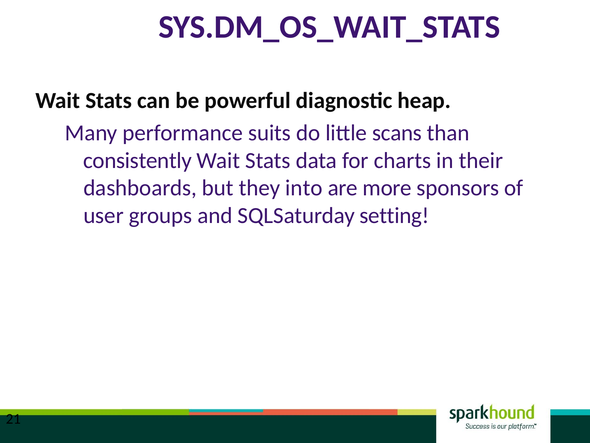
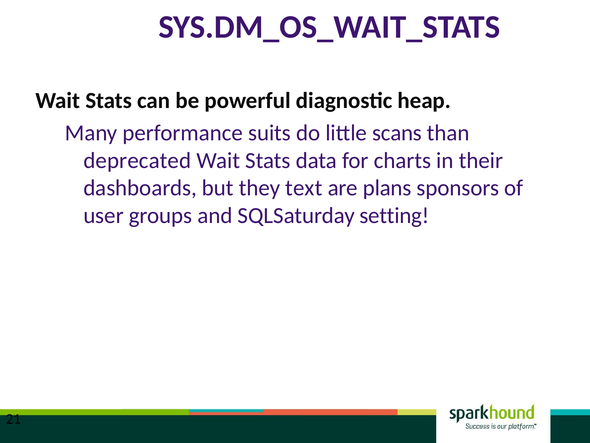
consistently: consistently -> deprecated (137, 160)
into: into -> text (304, 188)
more: more -> plans (387, 188)
